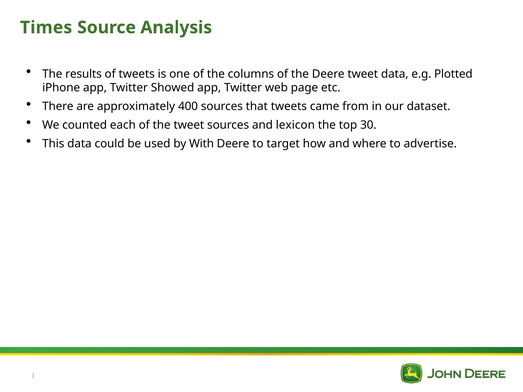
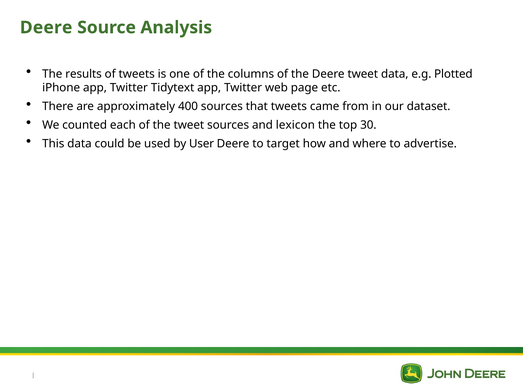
Times: Times -> Deere (46, 28)
Showed: Showed -> Tidytext (173, 88)
With: With -> User (202, 144)
